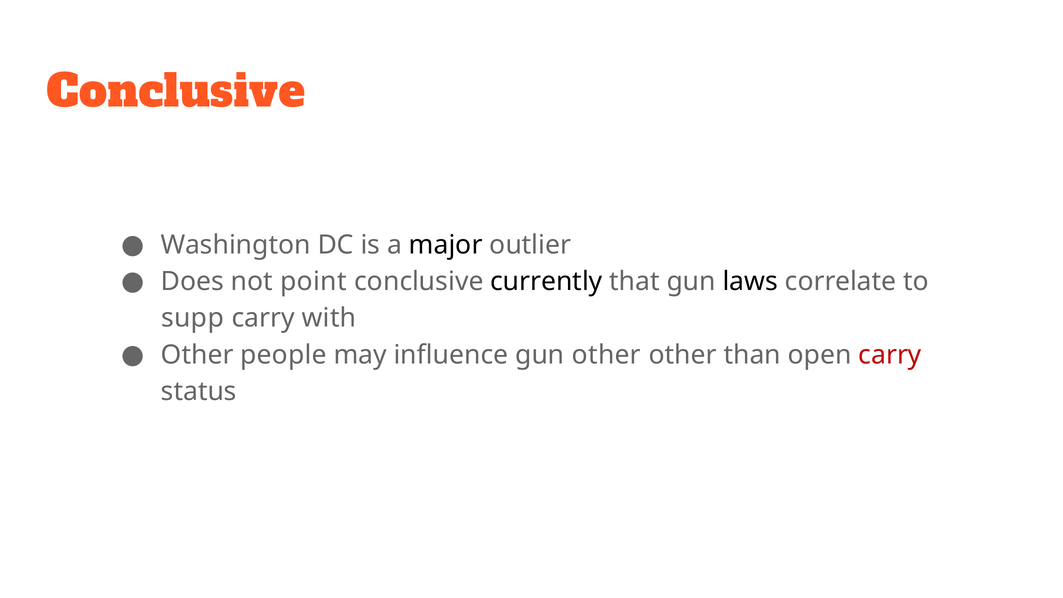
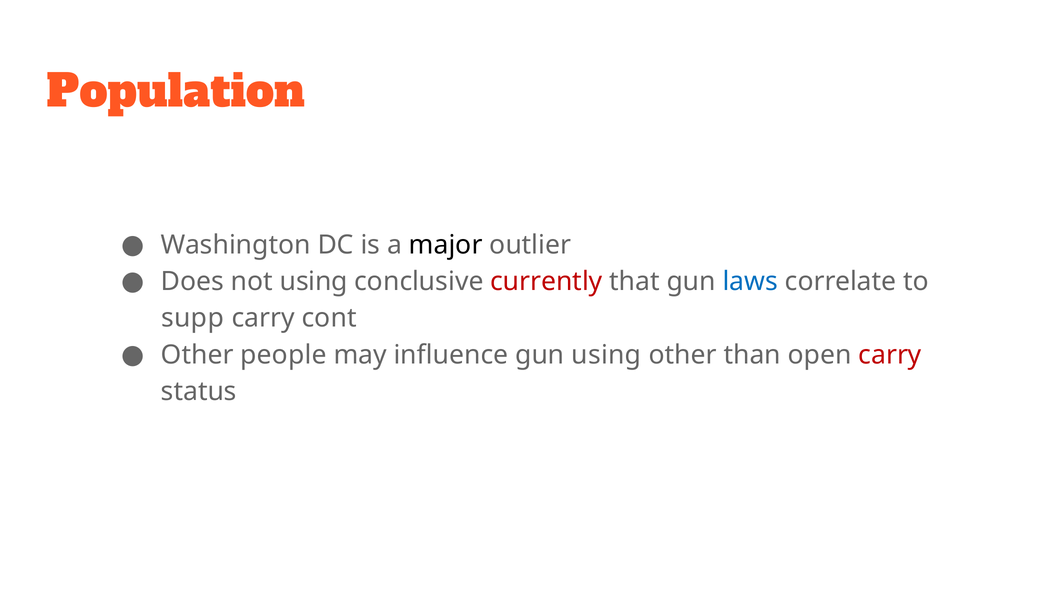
Conclusive: Conclusive -> Population (176, 92)
not point: point -> using (314, 282)
currently colour: black -> red (546, 282)
laws colour: black -> blue (750, 282)
with: with -> cont (329, 318)
gun other: other -> using (606, 355)
